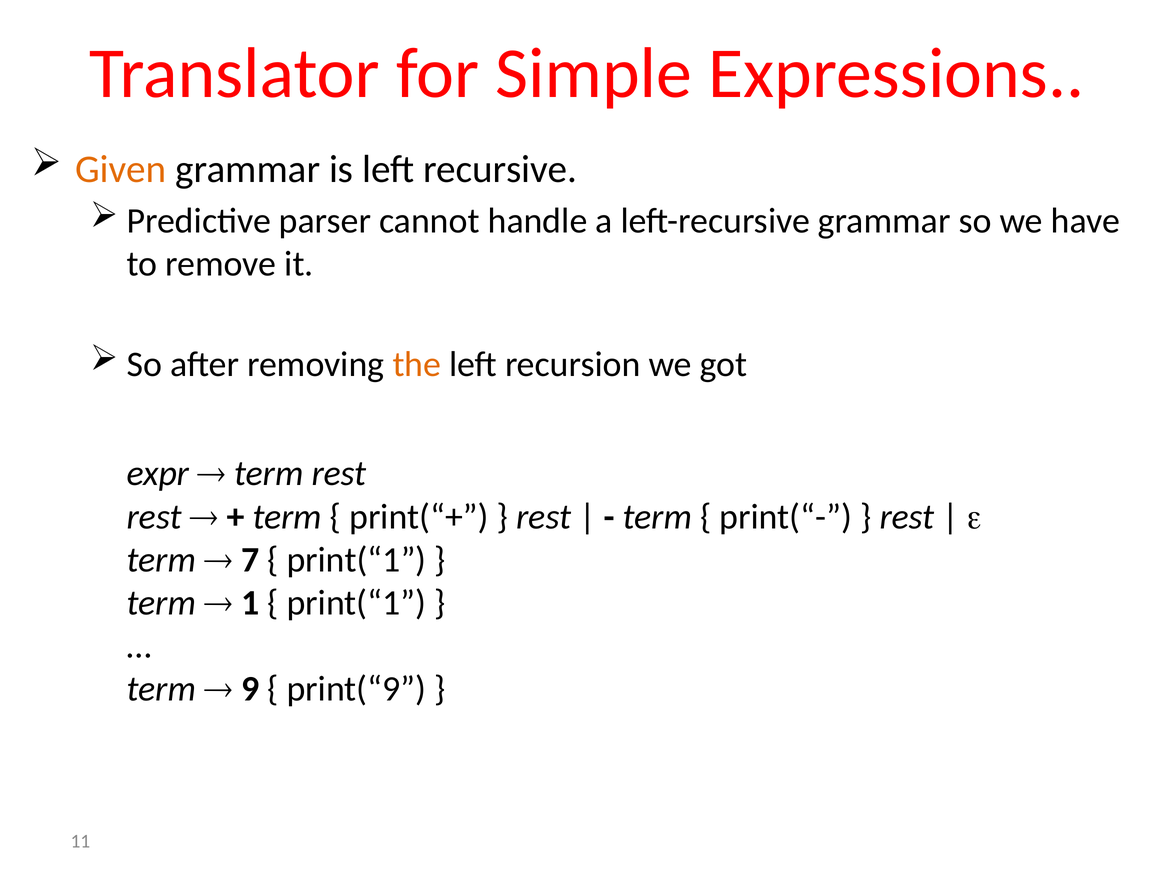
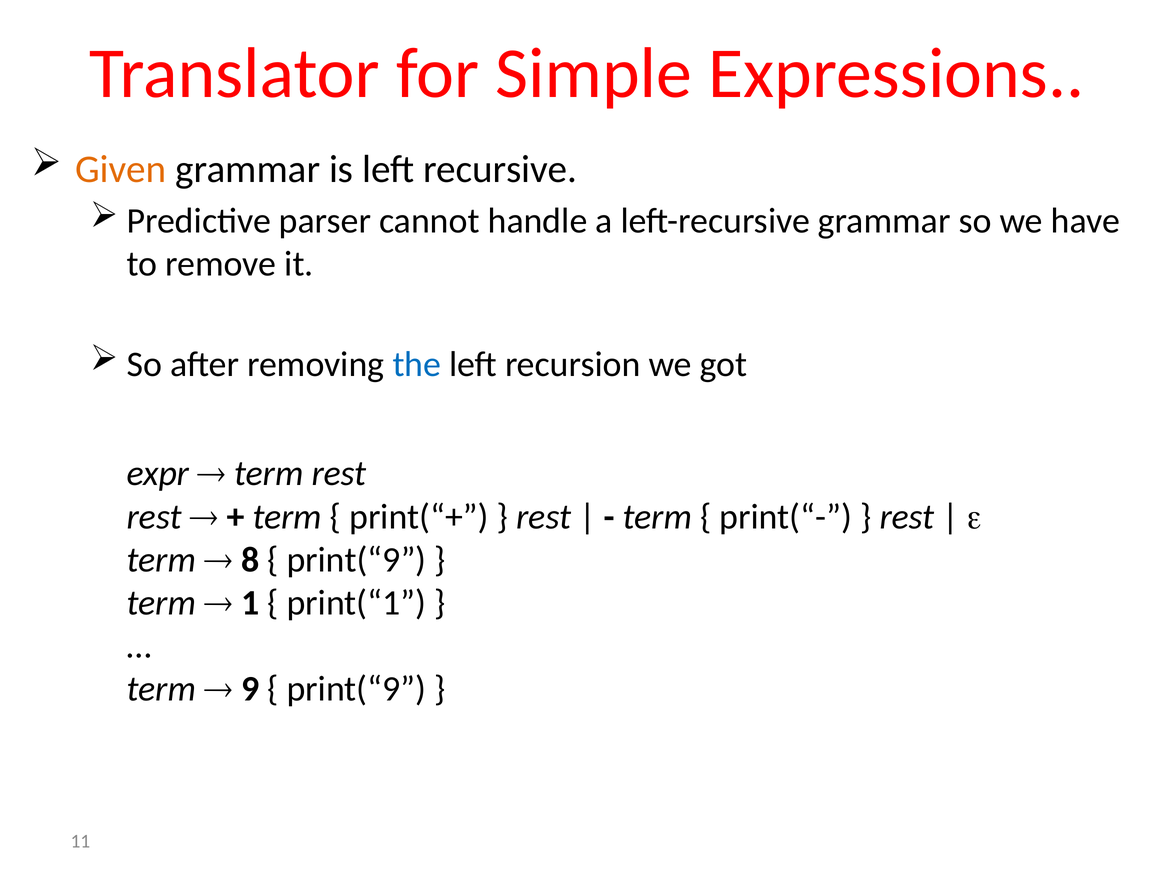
the colour: orange -> blue (417, 365)
7: 7 -> 8 (250, 560)
print(“1: print(“1 -> print(“9 (356, 560)
